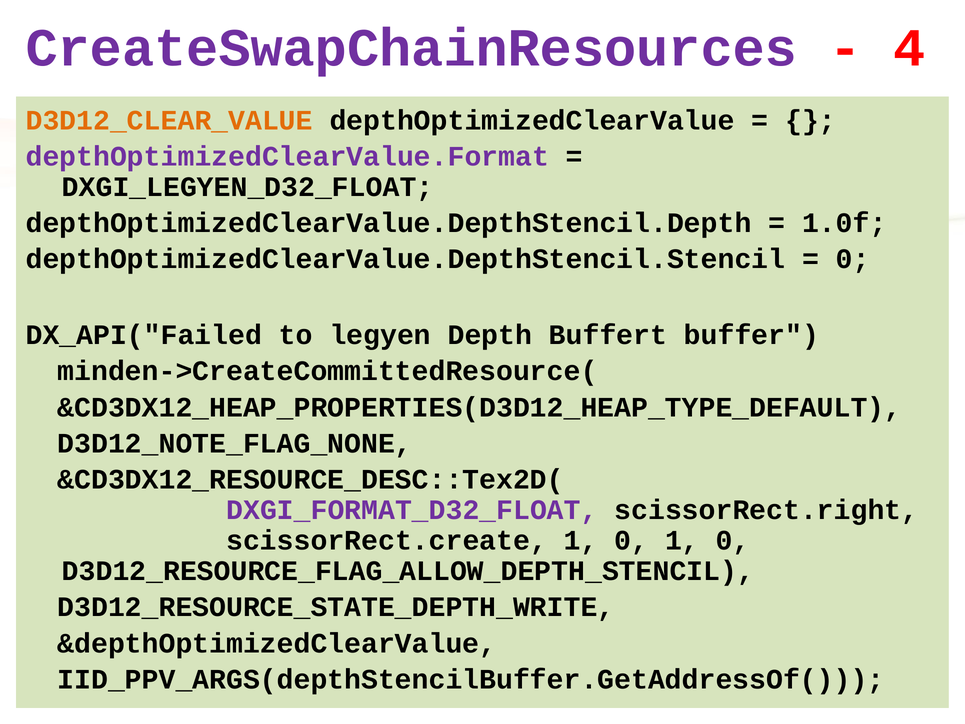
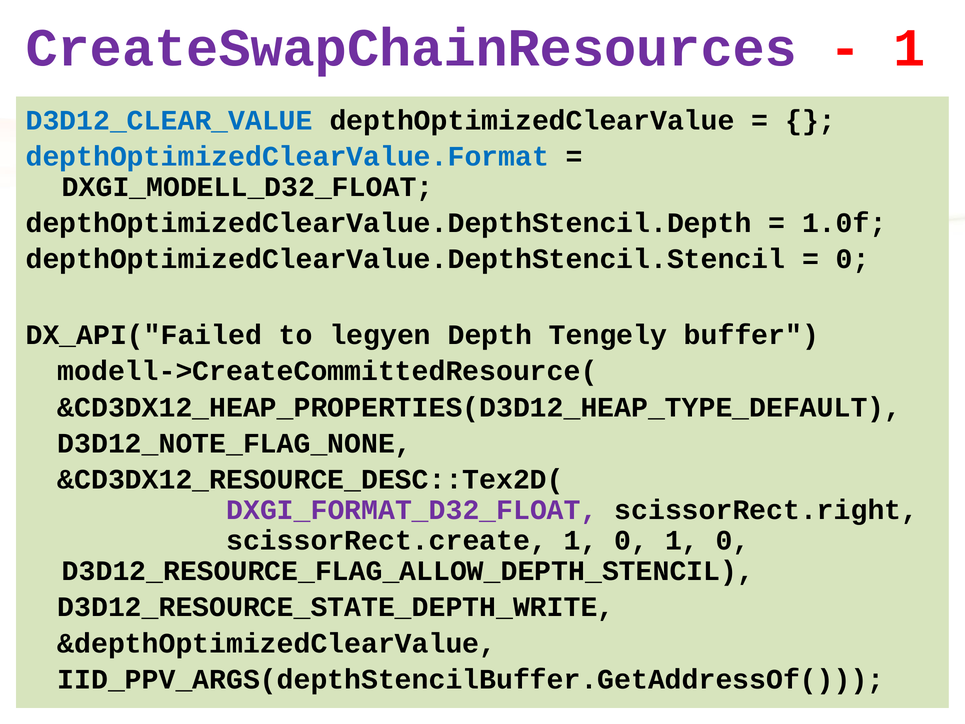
4: 4 -> 1 (909, 48)
D3D12_CLEAR_VALUE colour: orange -> blue (169, 120)
depthOptimizedClearValue.Format colour: purple -> blue (287, 156)
DXGI_LEGYEN_D32_FLOAT: DXGI_LEGYEN_D32_FLOAT -> DXGI_MODELL_D32_FLOAT (248, 187)
Buffert: Buffert -> Tengely (608, 335)
minden->CreateCommittedResource(: minden->CreateCommittedResource( -> modell->CreateCommittedResource( (327, 371)
